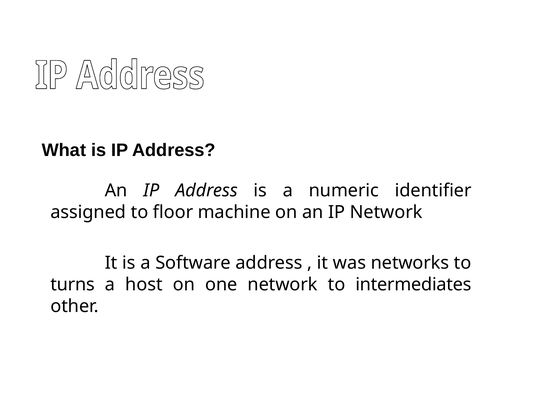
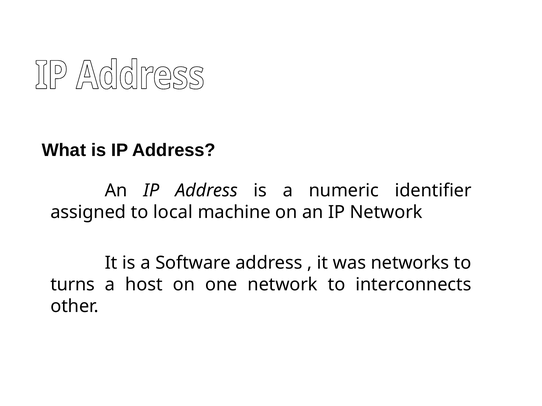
floor: floor -> local (173, 213)
intermediates: intermediates -> interconnects (413, 285)
